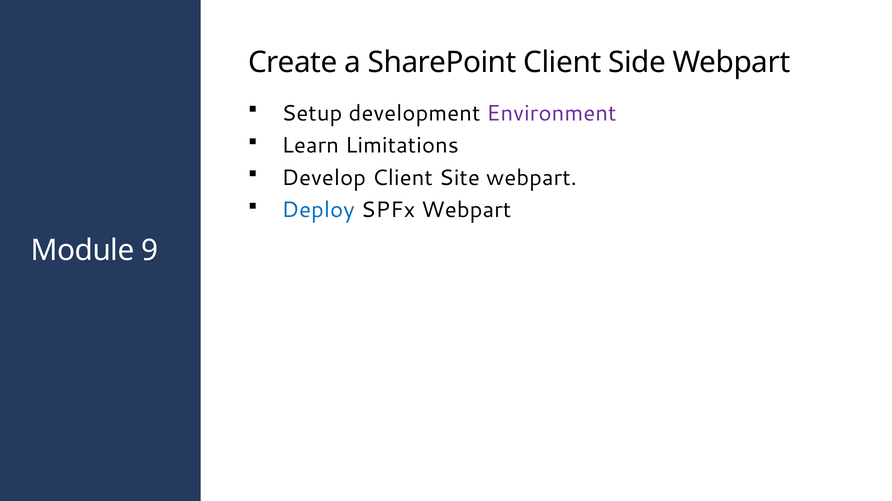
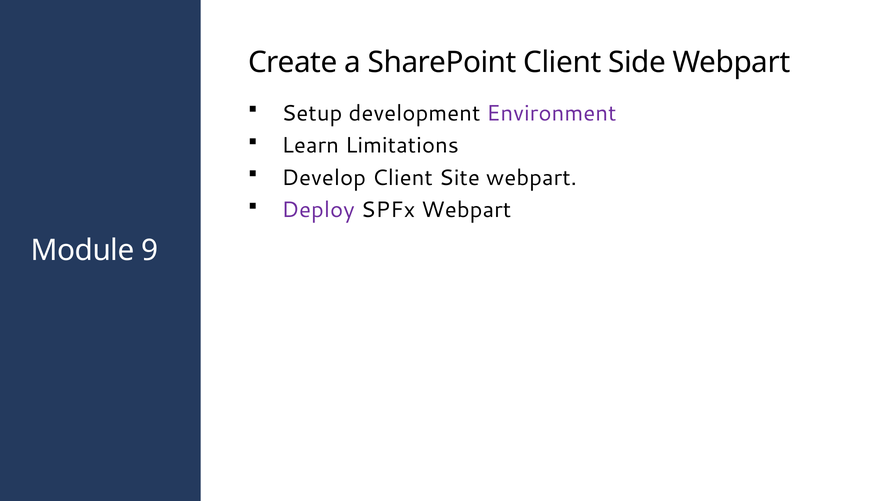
Deploy colour: blue -> purple (318, 210)
